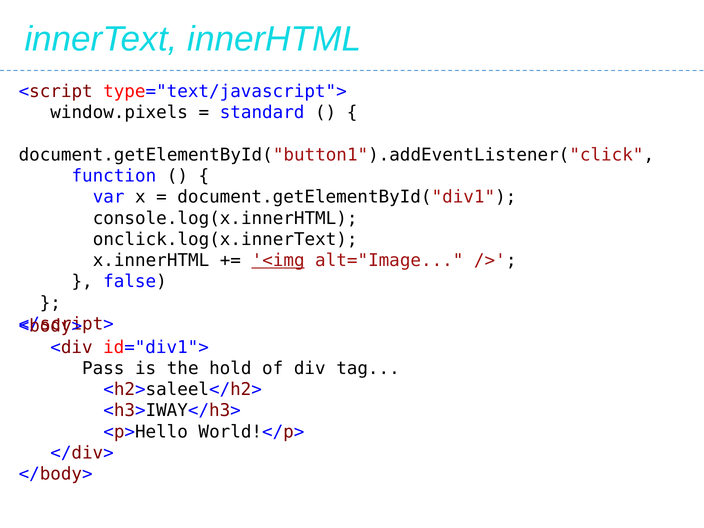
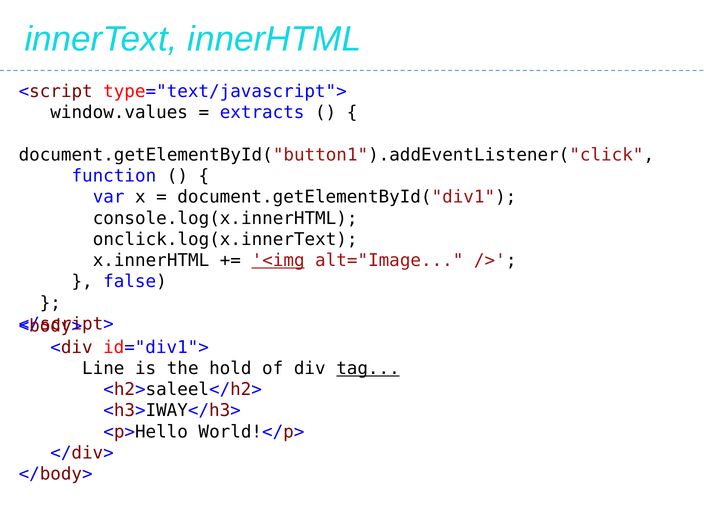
window.pixels: window.pixels -> window.values (119, 113)
standard: standard -> extracts (262, 113)
Pass: Pass -> Line (103, 368)
tag underline: none -> present (368, 368)
